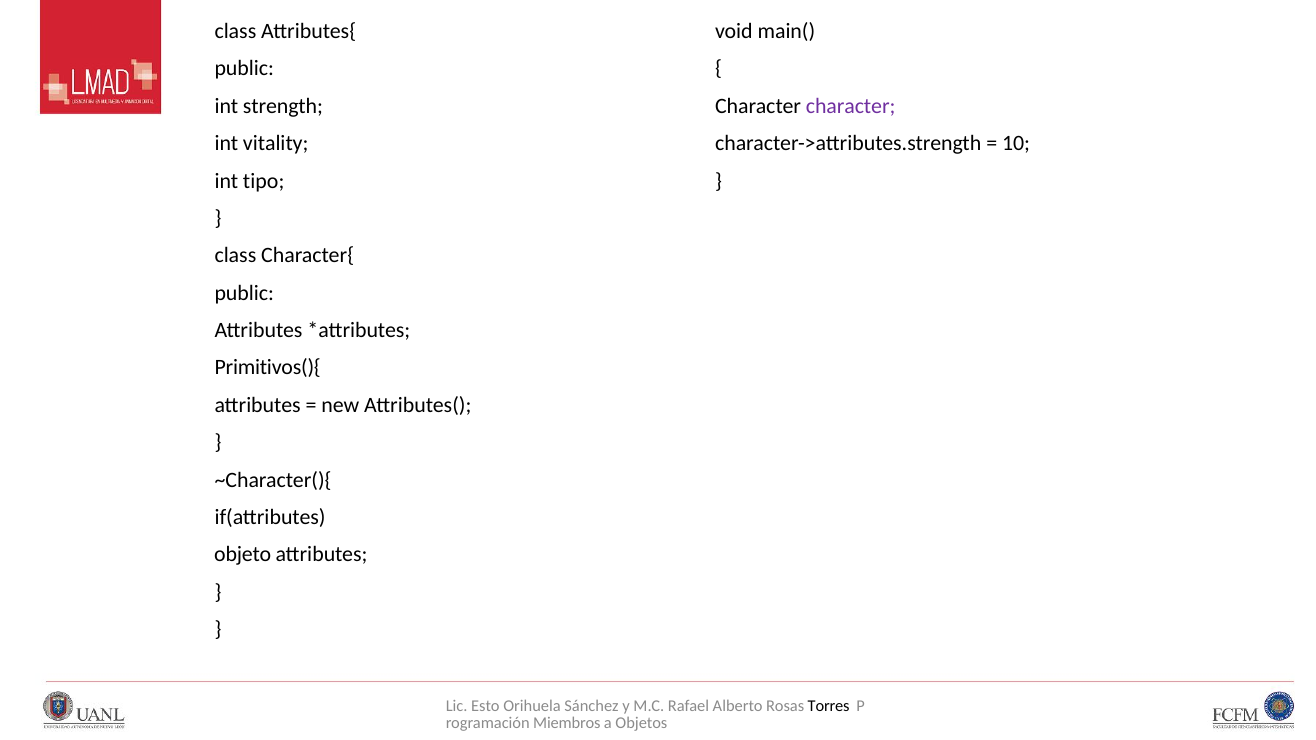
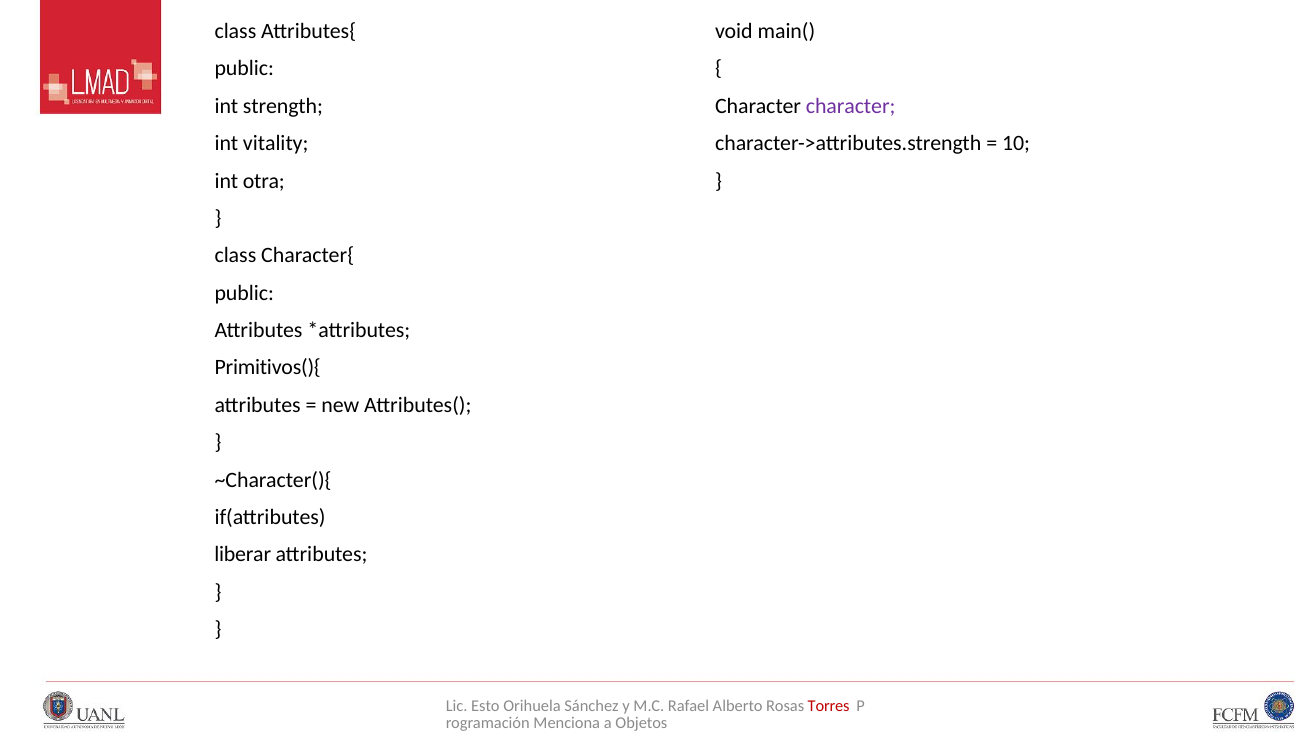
tipo: tipo -> otra (264, 181)
objeto: objeto -> liberar (243, 555)
Torres colour: black -> red (829, 707)
Miembros: Miembros -> Menciona (567, 723)
